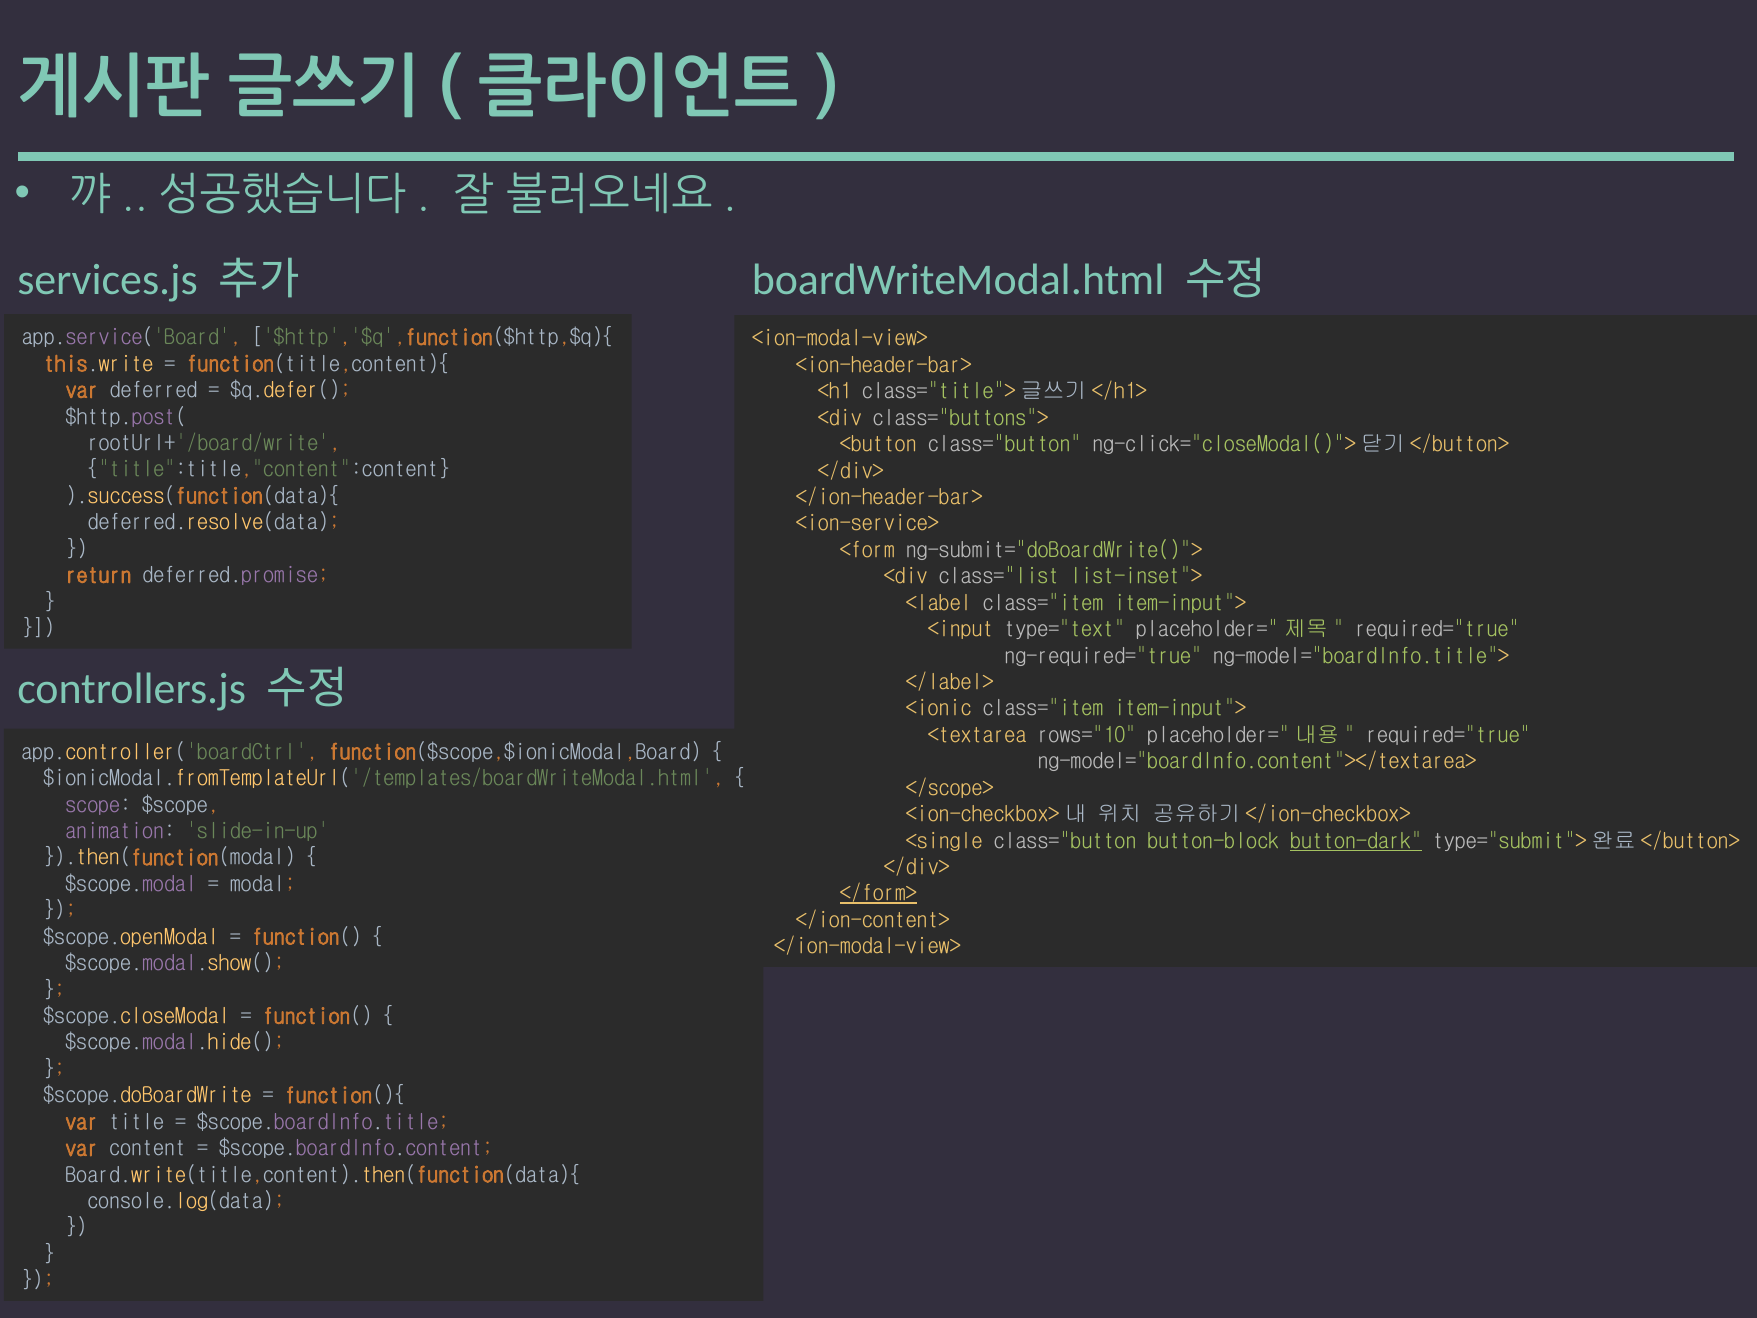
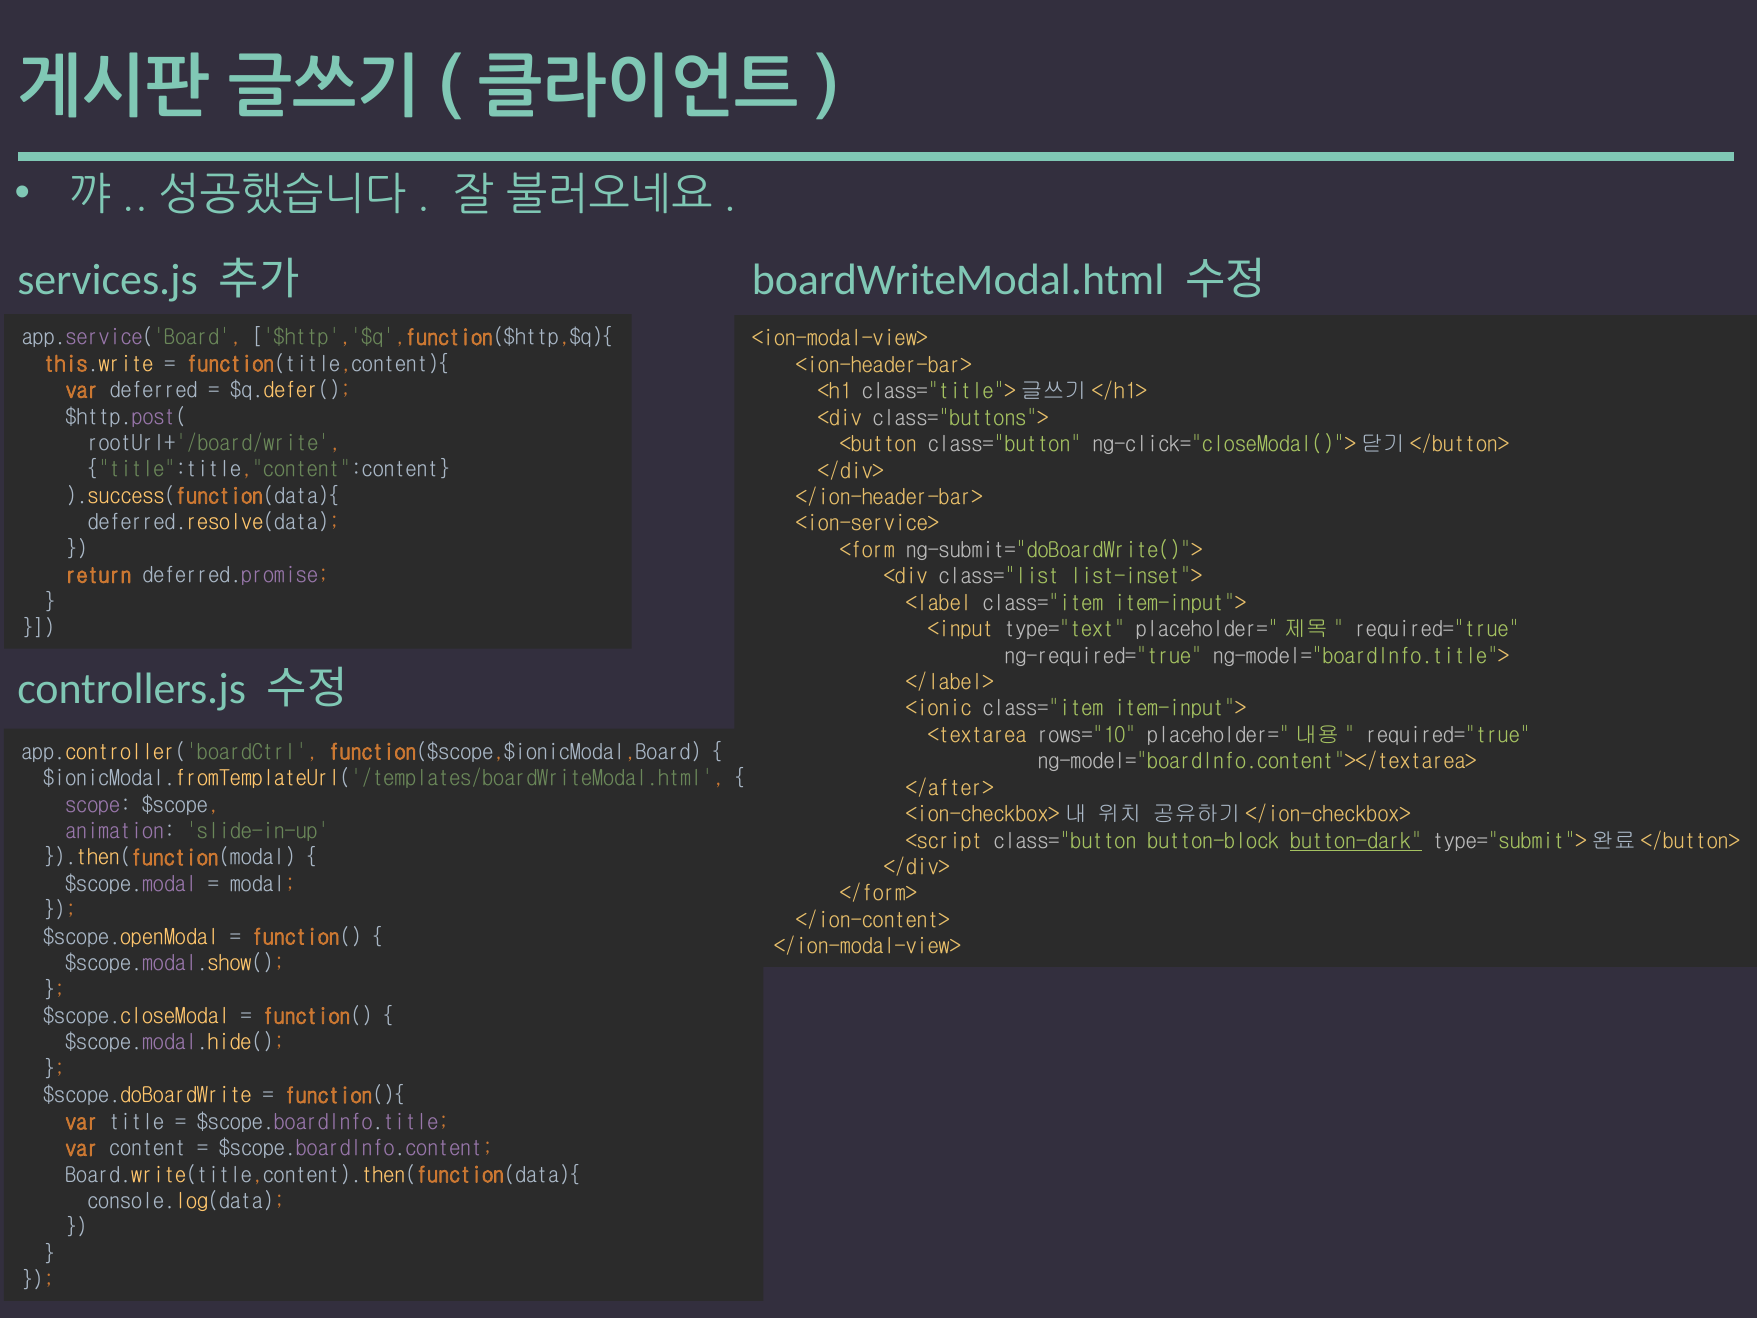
</scope>: </scope> -> </after> (950, 788)
<single: <single -> <script (944, 841)
</form> underline: present -> none (878, 893)
